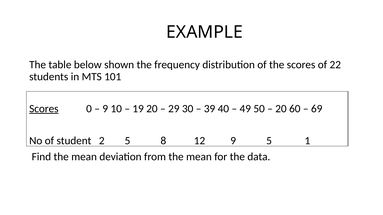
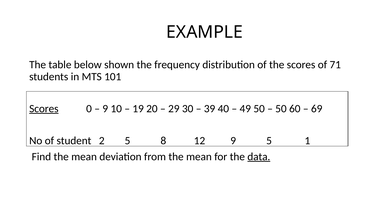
22: 22 -> 71 (335, 65)
20: 20 -> 50 (281, 109)
data underline: none -> present (259, 157)
